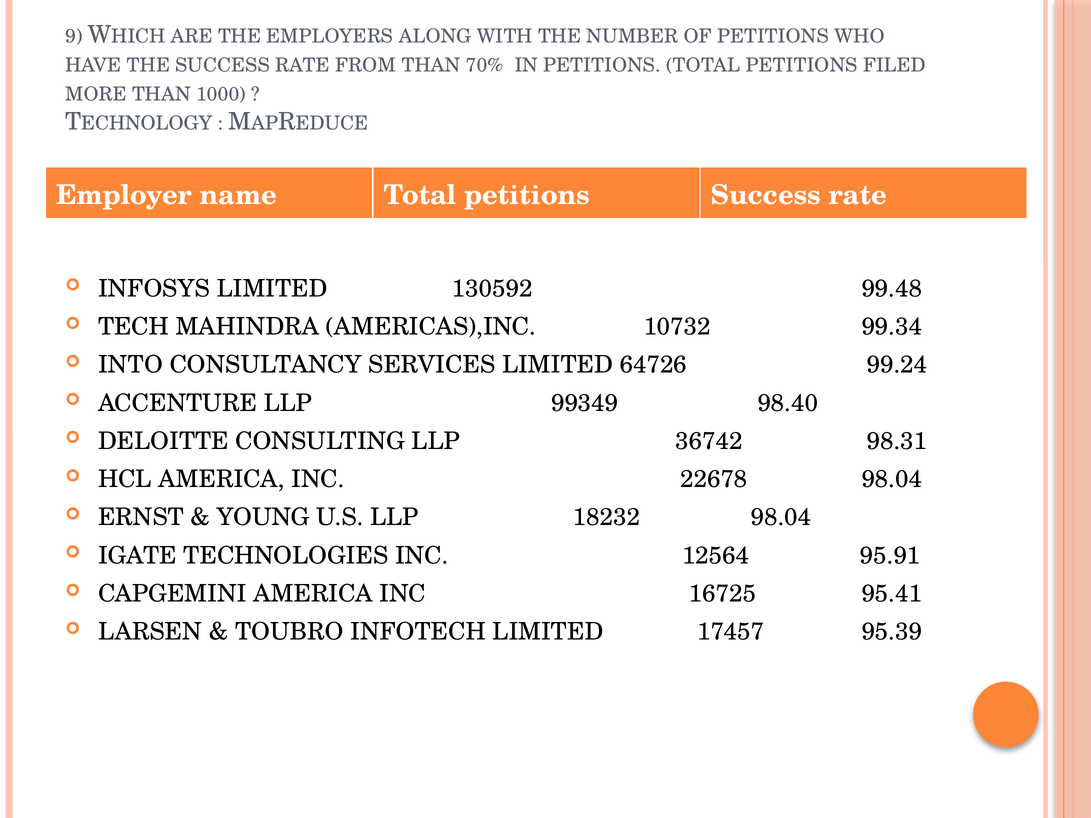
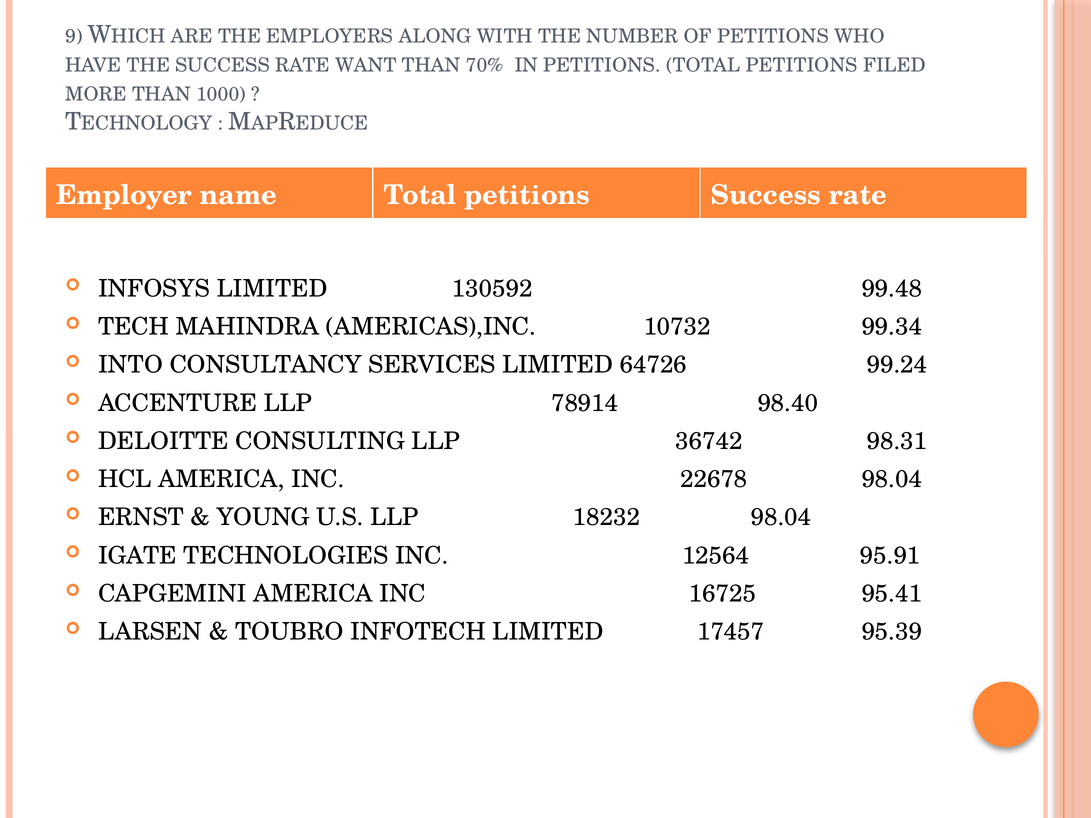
FROM: FROM -> WANT (366, 65)
99349: 99349 -> 78914 (585, 403)
